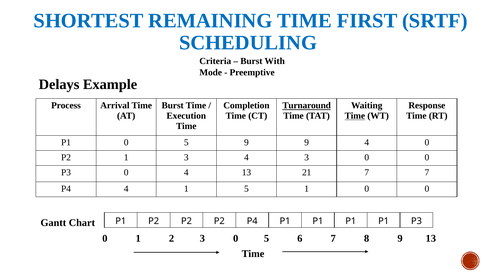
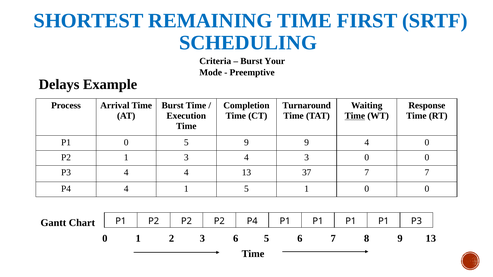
With: With -> Your (275, 61)
Turnaround underline: present -> none (307, 106)
P3 0: 0 -> 4 (126, 173)
21: 21 -> 37 (307, 173)
2 3 0: 0 -> 6 (236, 239)
